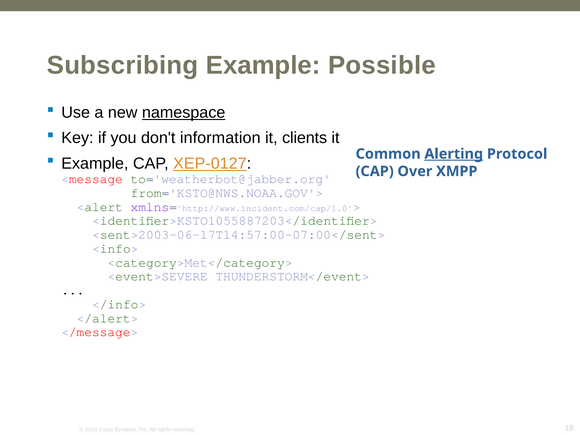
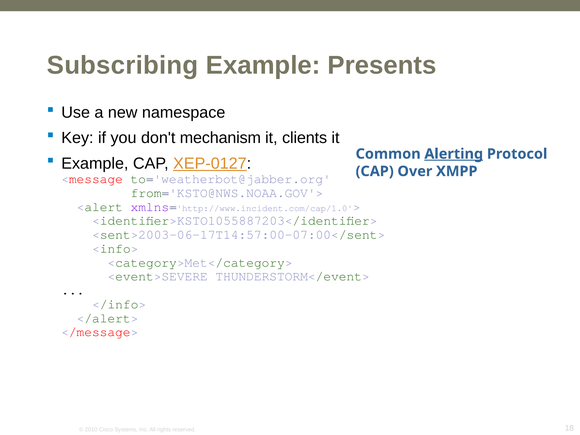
Possible: Possible -> Presents (382, 65)
namespace underline: present -> none (184, 112)
information: information -> mechanism (220, 138)
